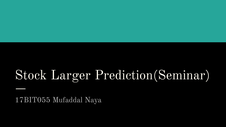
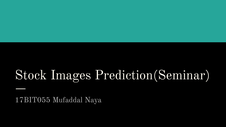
Larger: Larger -> Images (71, 75)
